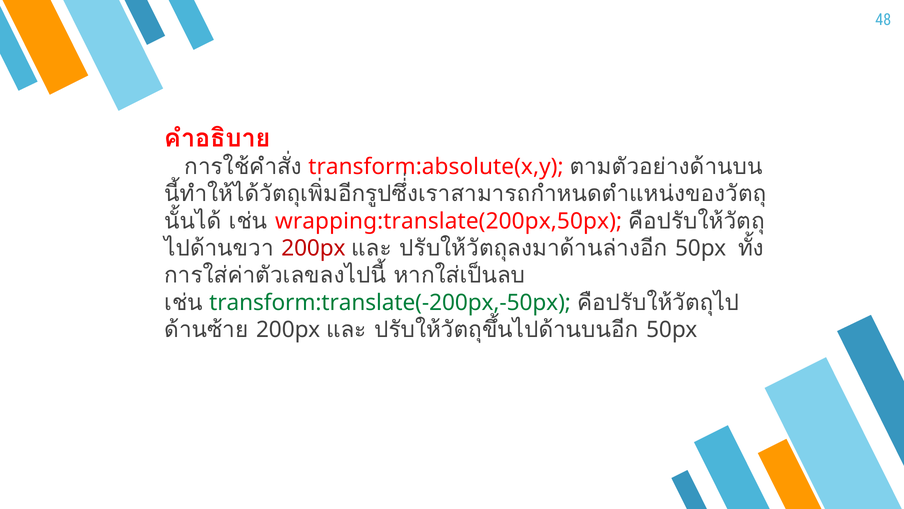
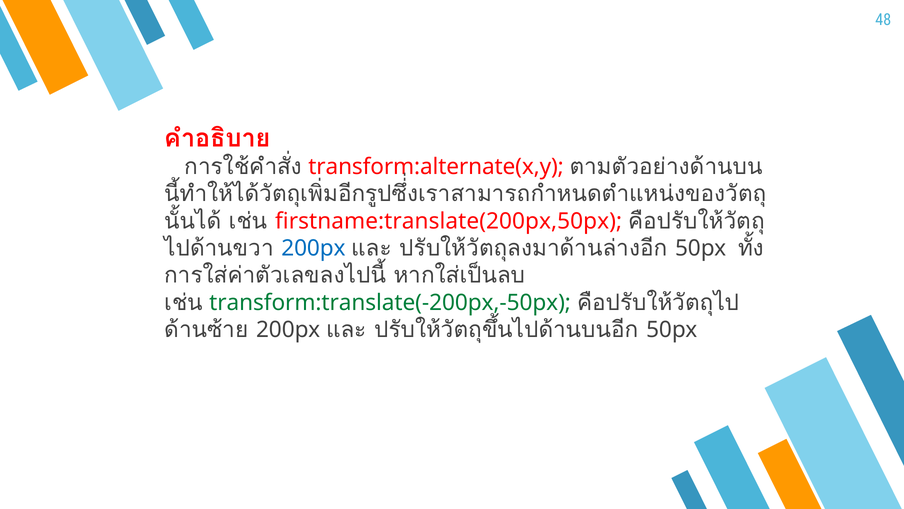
transform:absolute(x,y: transform:absolute(x,y -> transform:alternate(x,y (436, 167)
wrapping:translate(200px,50px: wrapping:translate(200px,50px -> firstname:translate(200px,50px (449, 221)
200px colour: red -> blue (313, 248)
